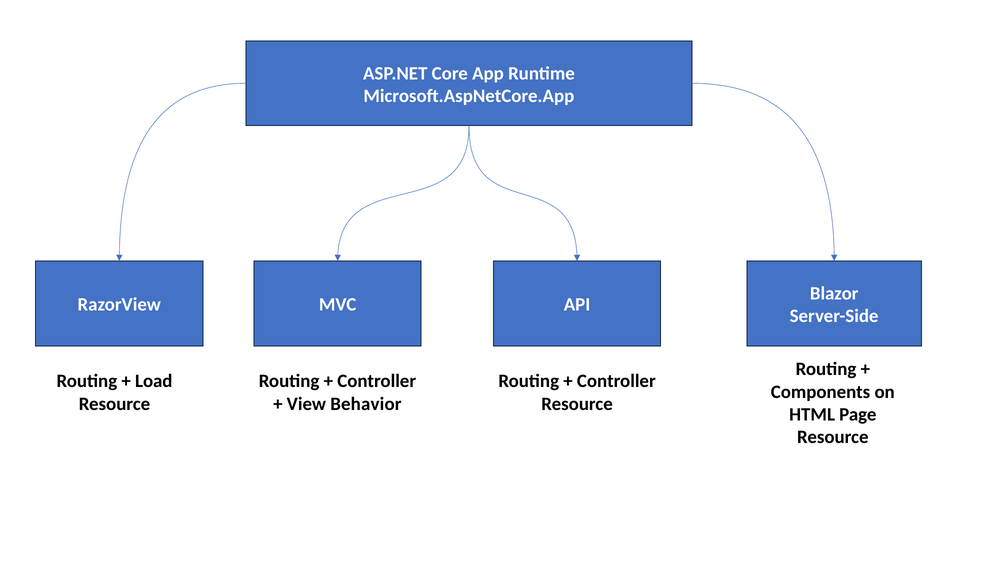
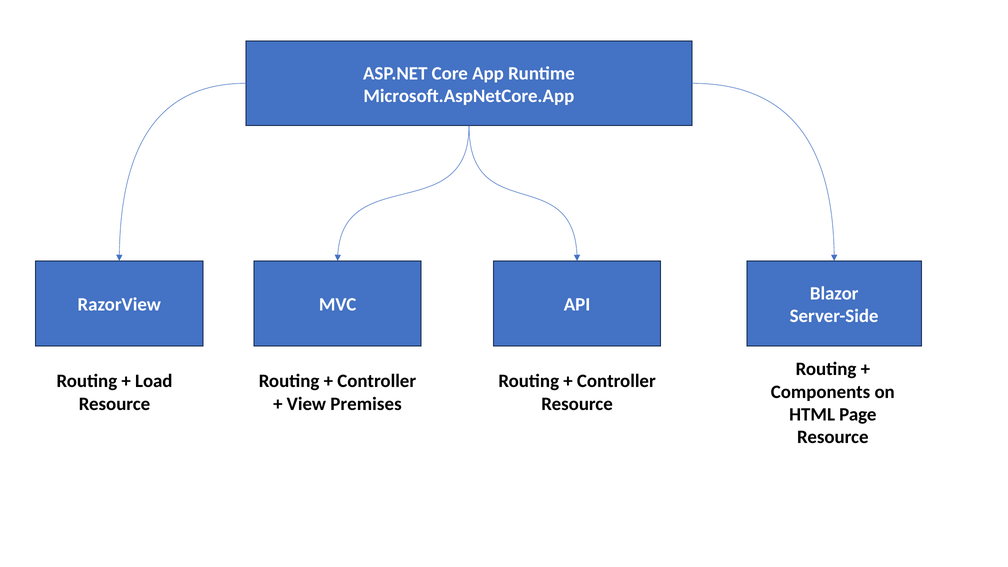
Behavior: Behavior -> Premises (366, 404)
